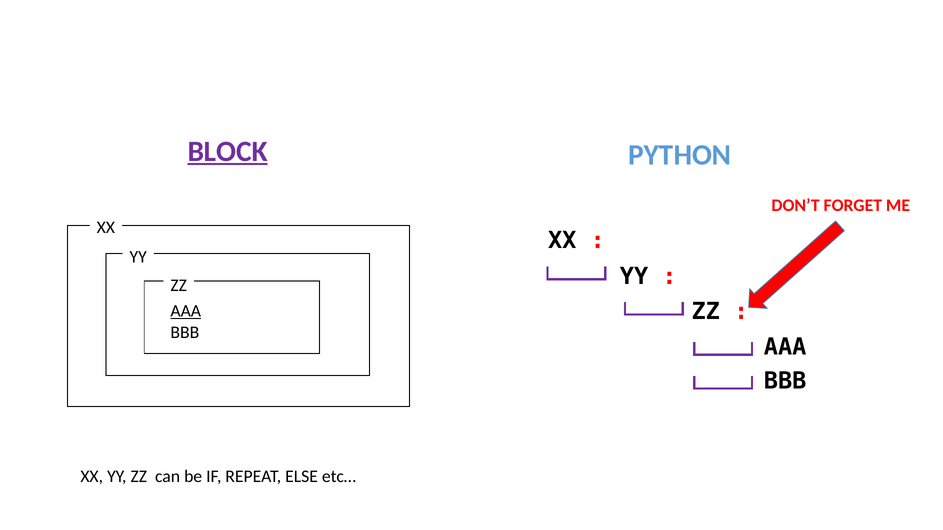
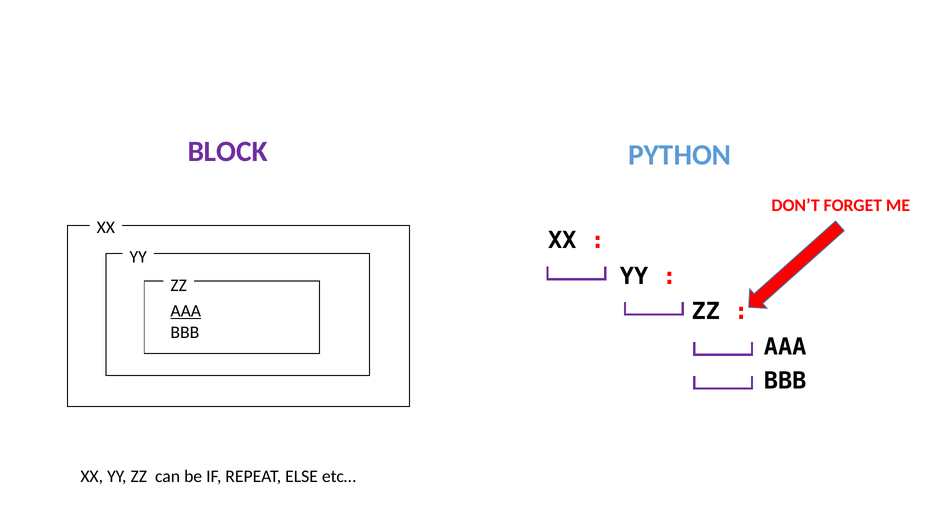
BLOCK underline: present -> none (228, 151)
